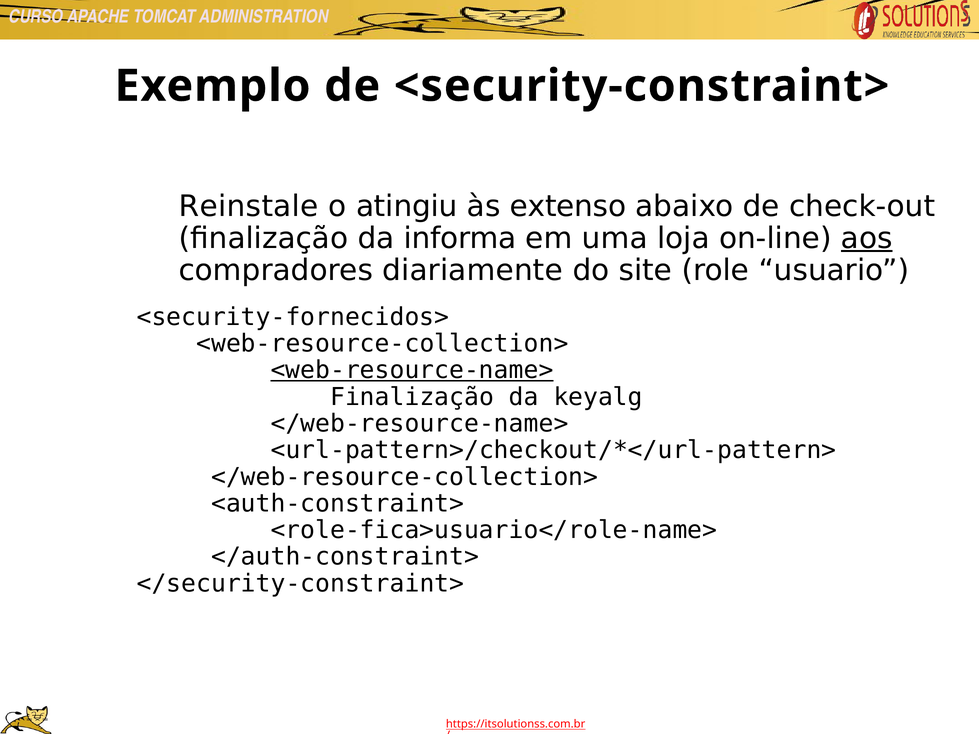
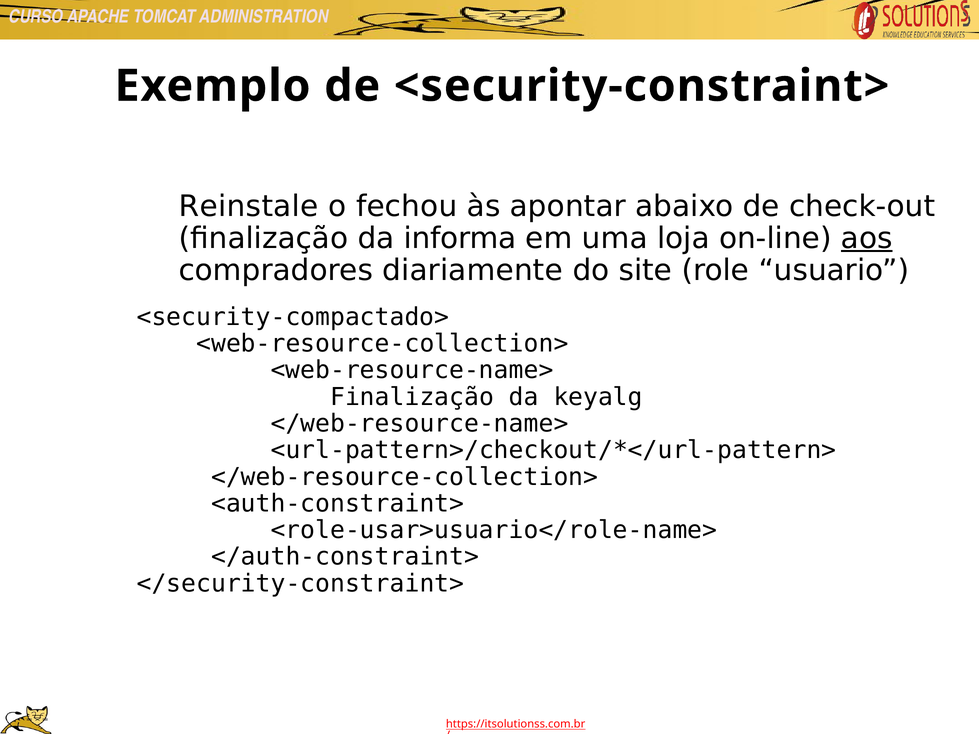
atingiu: atingiu -> fechou (407, 206)
extenso: extenso -> apontar (568, 206)
<security-fornecidos>: <security-fornecidos> -> <security-compactado> (293, 317)
<web-resource-name> underline: present -> none (412, 370)
<role-fica>usuario</role-name>: <role-fica>usuario</role-name> -> <role-usar>usuario</role-name> (494, 530)
